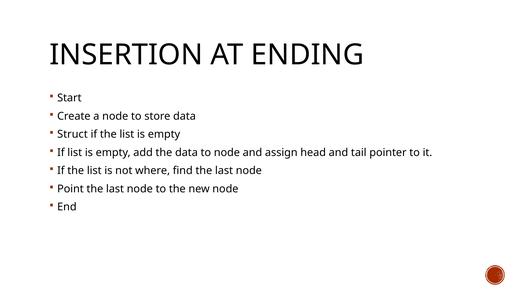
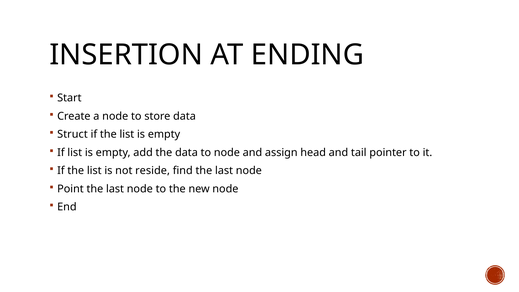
where: where -> reside (153, 171)
